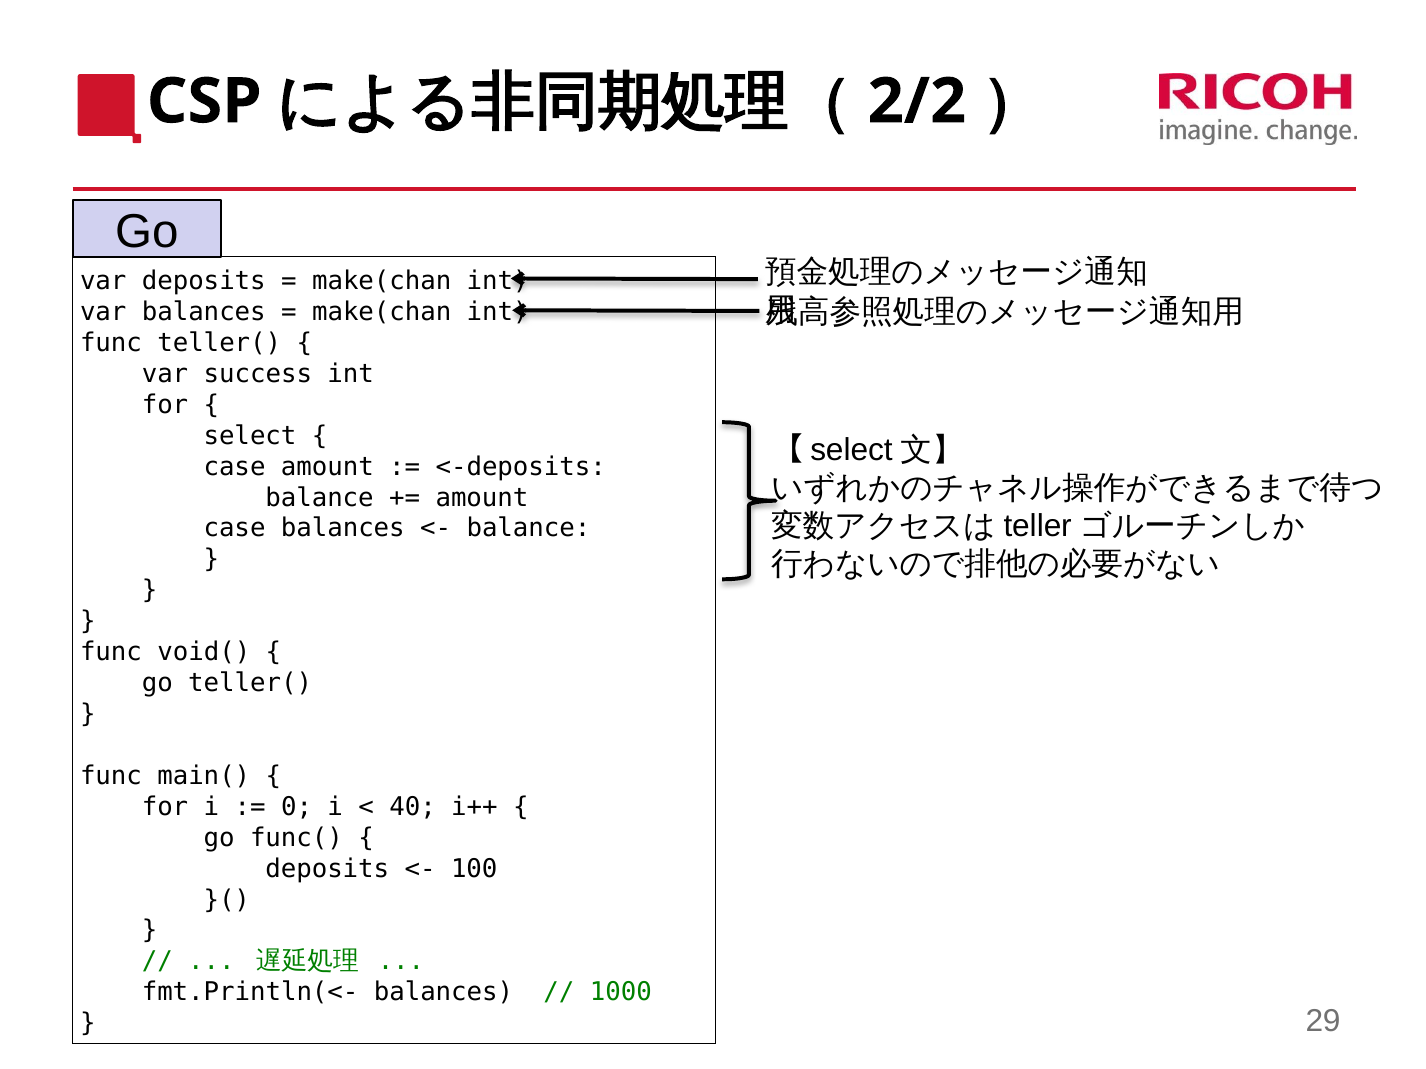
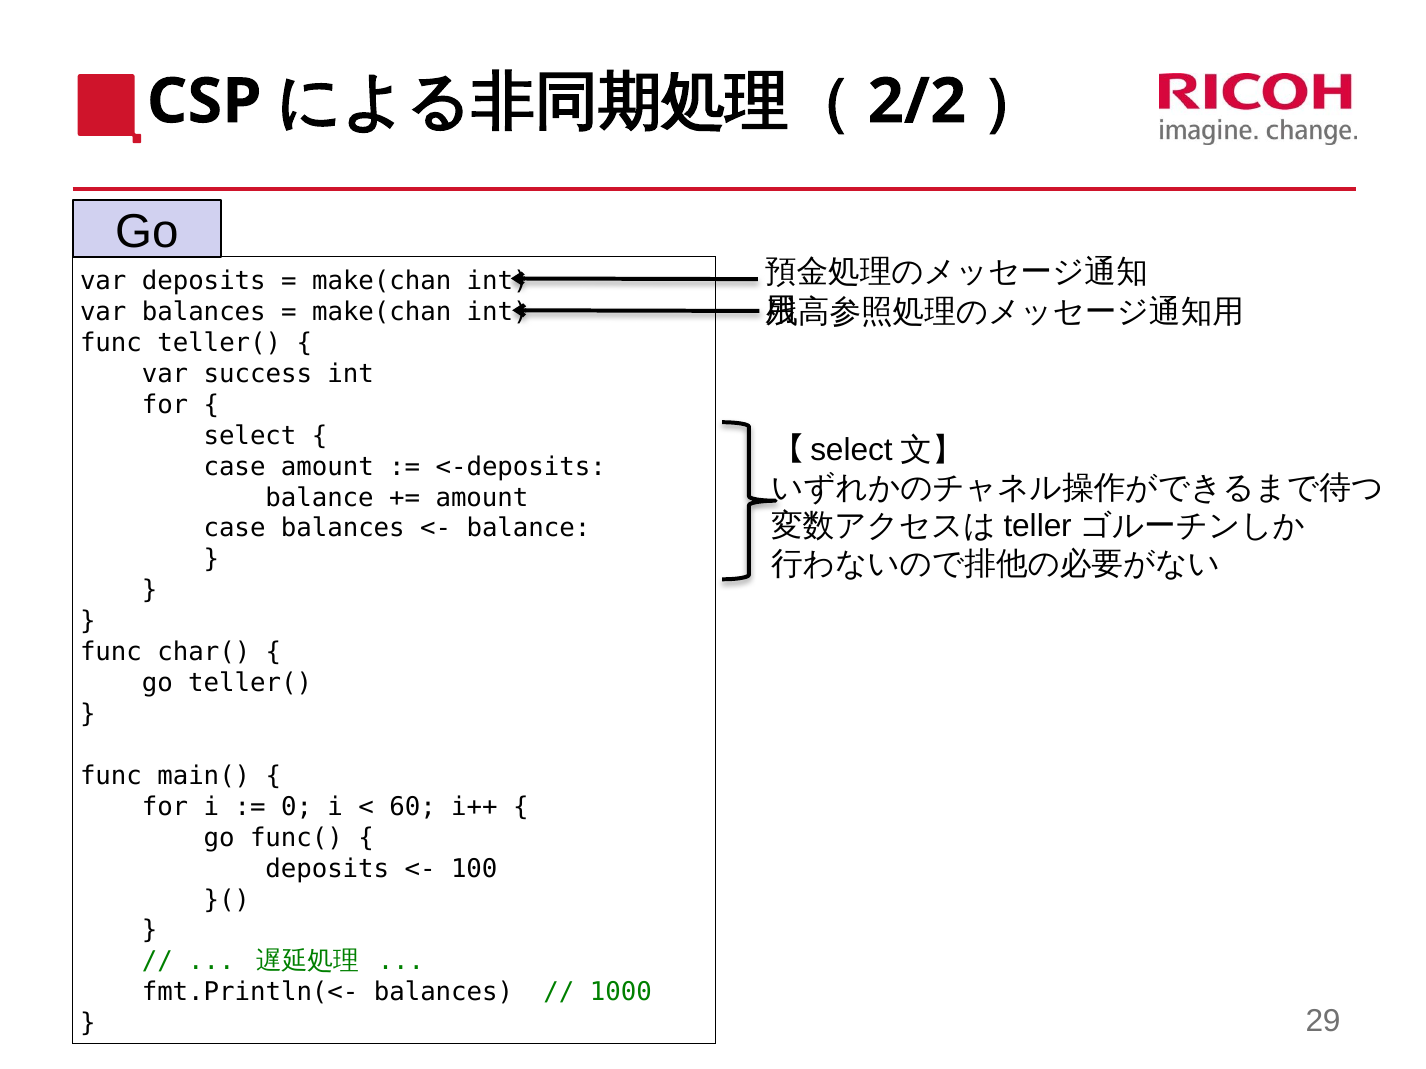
void(: void( -> char( (204, 652)
40: 40 -> 60 (413, 807)
